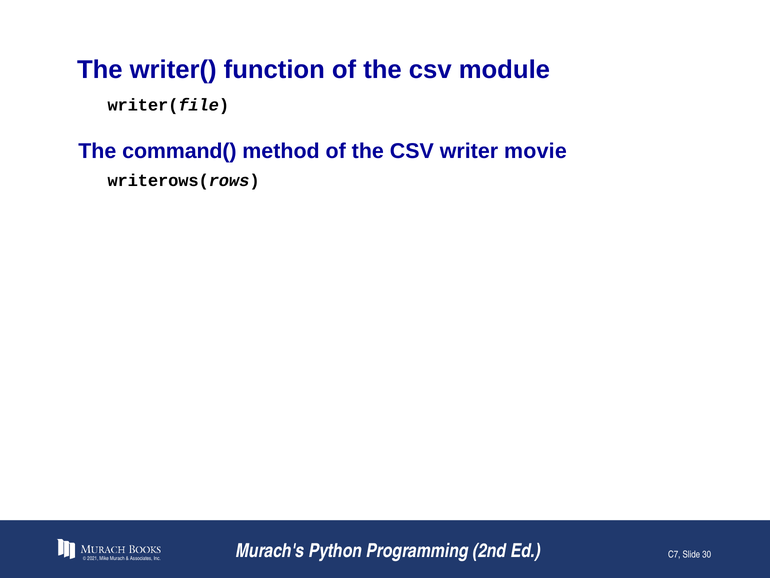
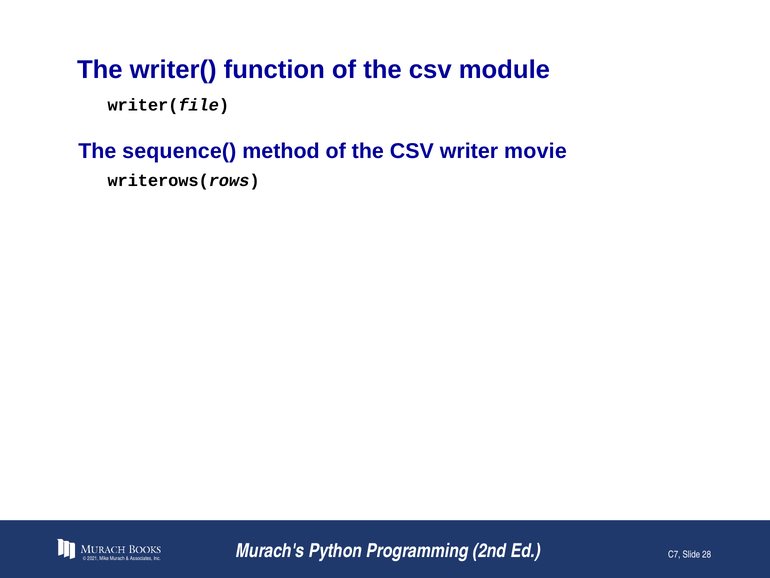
command(: command( -> sequence( (179, 151)
30: 30 -> 28 (707, 554)
